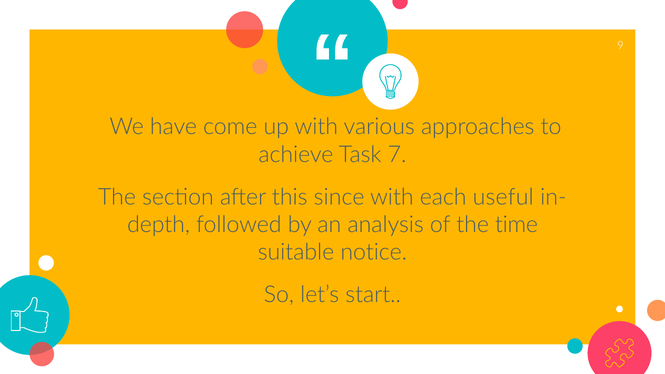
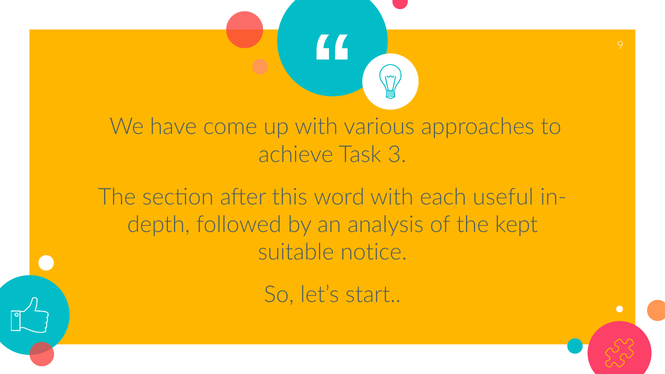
7: 7 -> 3 (397, 155)
since: since -> word (339, 197)
time: time -> kept (516, 225)
